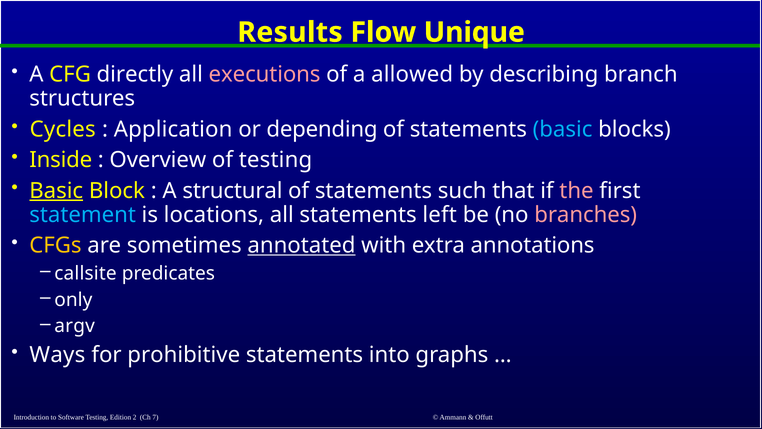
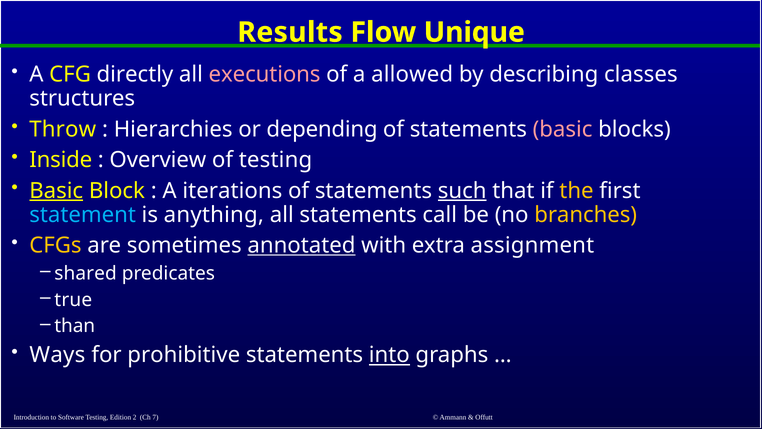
branch: branch -> classes (641, 75)
Cycles: Cycles -> Throw (63, 129)
Application: Application -> Hierarchies (173, 129)
basic colour: light blue -> pink (563, 129)
structural: structural -> iterations (232, 191)
such underline: none -> present (462, 191)
the colour: pink -> yellow (577, 191)
locations: locations -> anything (214, 215)
left: left -> call (440, 215)
branches colour: pink -> yellow (586, 215)
annotations: annotations -> assignment (532, 245)
callsite: callsite -> shared (86, 273)
only: only -> true (73, 300)
argv: argv -> than (75, 326)
into underline: none -> present (389, 355)
